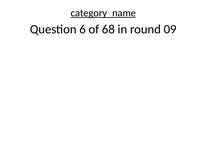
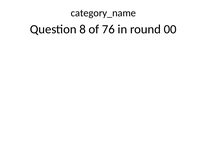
category_name underline: present -> none (103, 13)
6: 6 -> 8 (83, 29)
68: 68 -> 76 (108, 29)
09: 09 -> 00 (170, 29)
